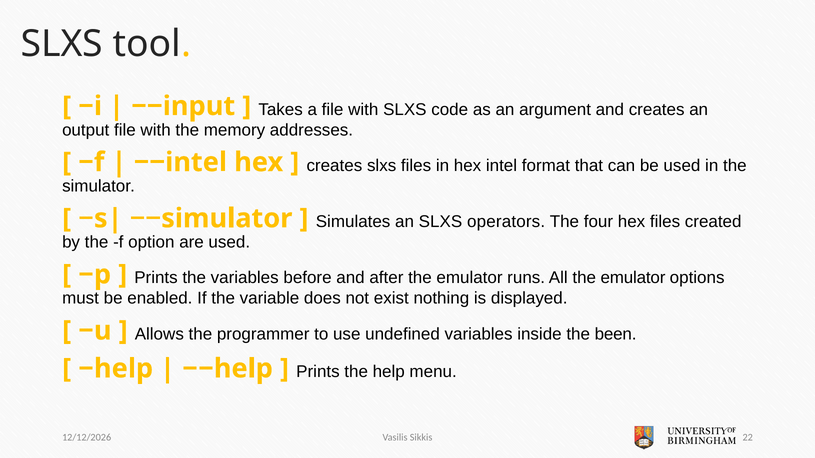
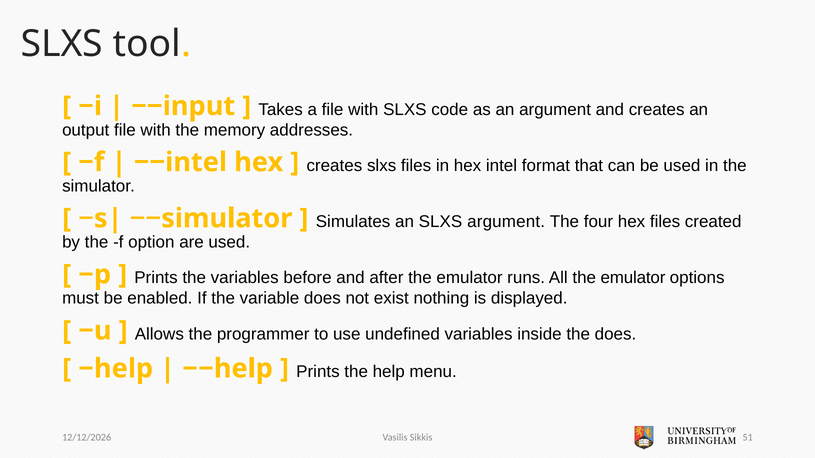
SLXS operators: operators -> argument (506, 222)
the been: been -> does (615, 334)
22: 22 -> 51 (748, 438)
